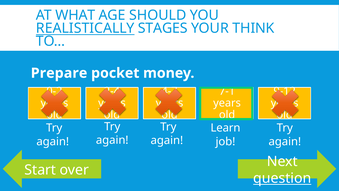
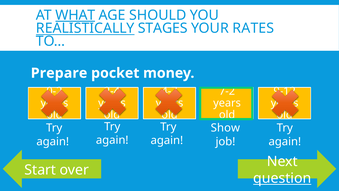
WHAT underline: none -> present (75, 15)
THINK: THINK -> RATES (253, 28)
7-1: 7-1 -> 7-2 (227, 91)
Learn: Learn -> Show (225, 128)
